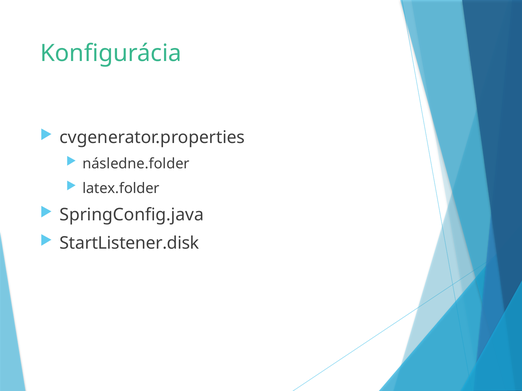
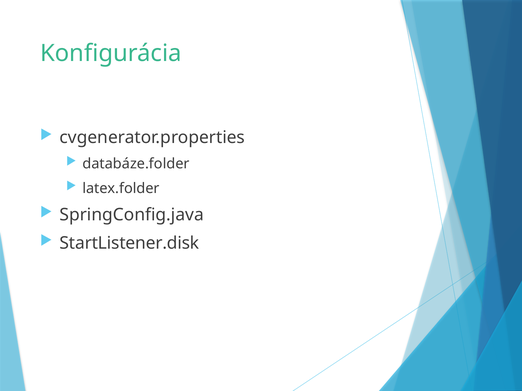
následne.folder: následne.folder -> databáze.folder (136, 164)
